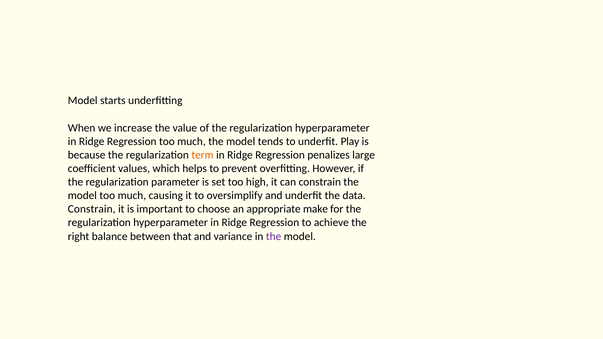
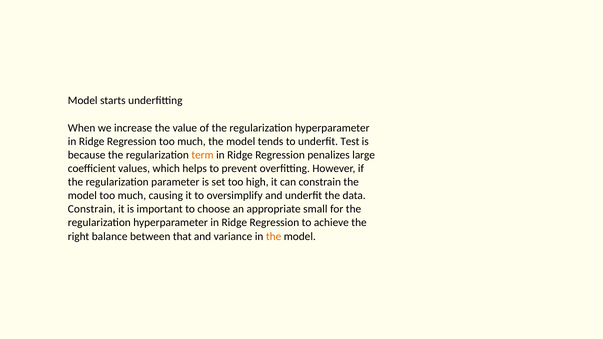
Play: Play -> Test (350, 141)
make: make -> small (315, 209)
the colour: purple -> orange (274, 236)
